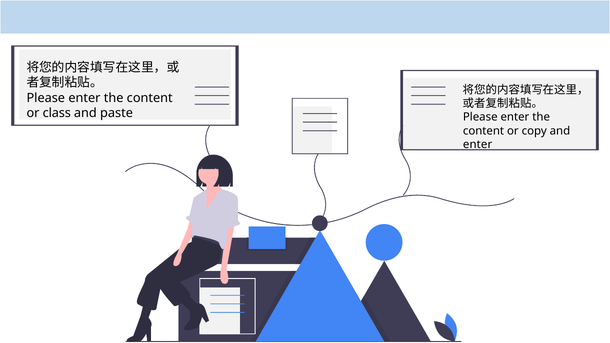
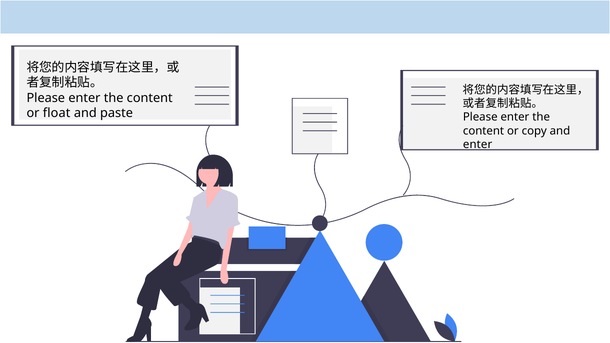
class: class -> float (57, 113)
